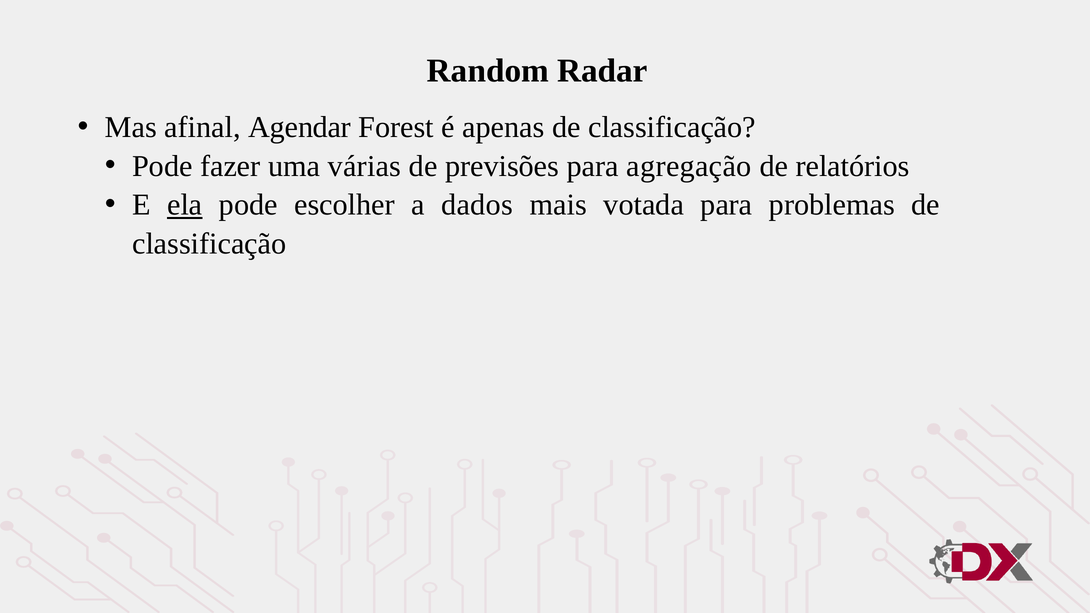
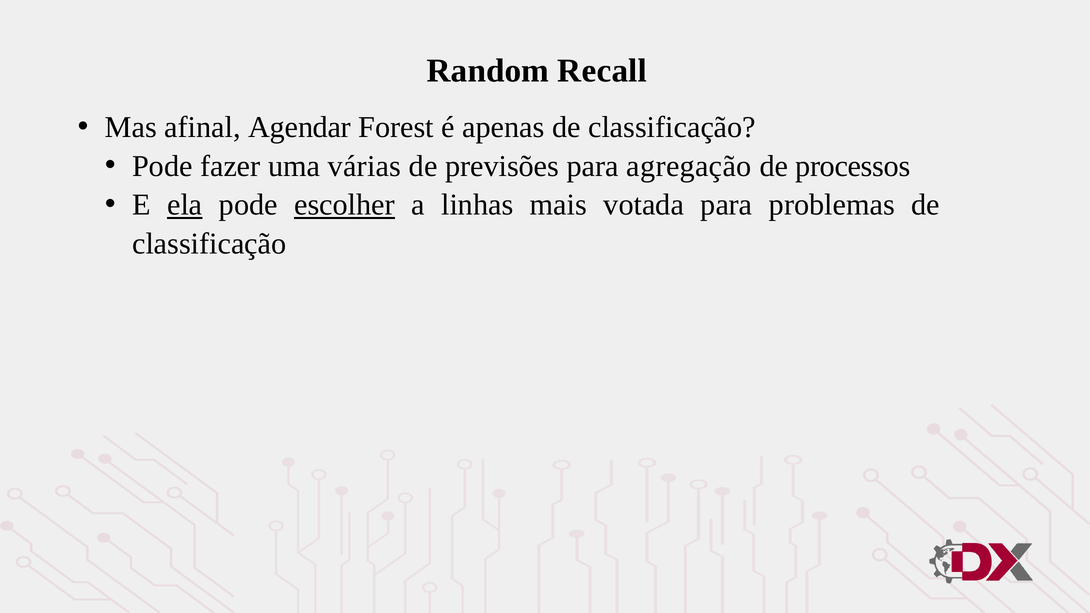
Radar: Radar -> Recall (602, 71)
relatórios: relatórios -> processos (853, 166)
escolher underline: none -> present (344, 205)
dados: dados -> linhas (477, 205)
